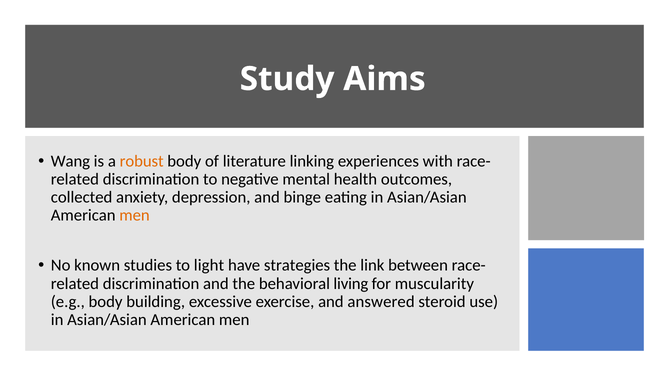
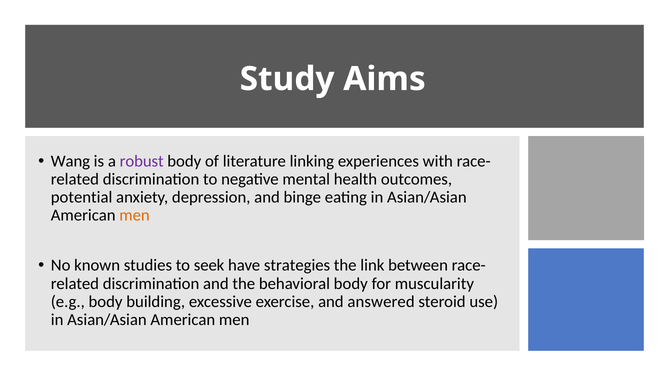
robust colour: orange -> purple (142, 161)
collected: collected -> potential (82, 198)
light: light -> seek (209, 266)
behavioral living: living -> body (351, 284)
